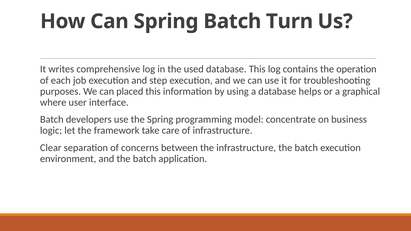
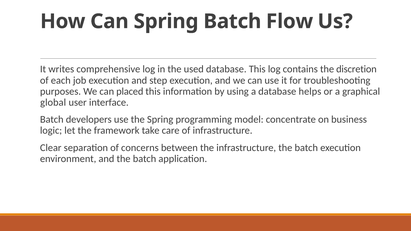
Turn: Turn -> Flow (290, 21)
operation: operation -> discretion (356, 69)
where: where -> global (53, 103)
